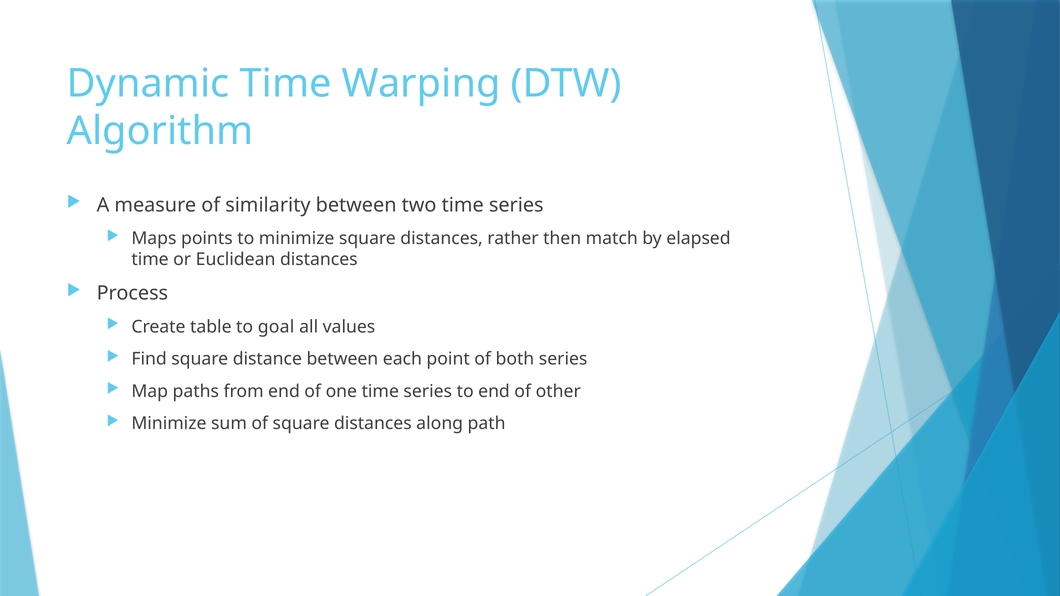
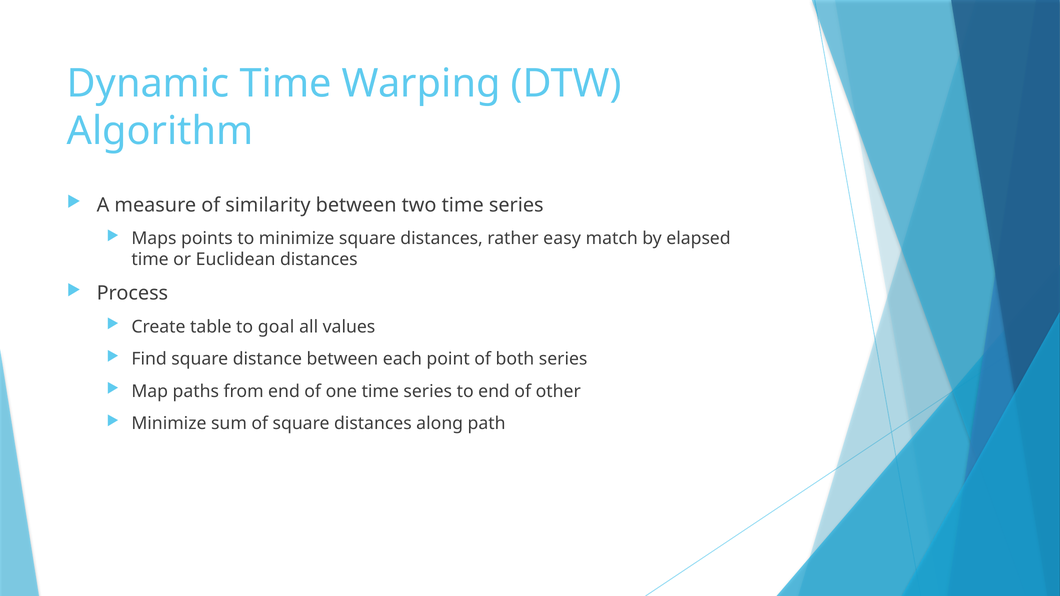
then: then -> easy (562, 239)
